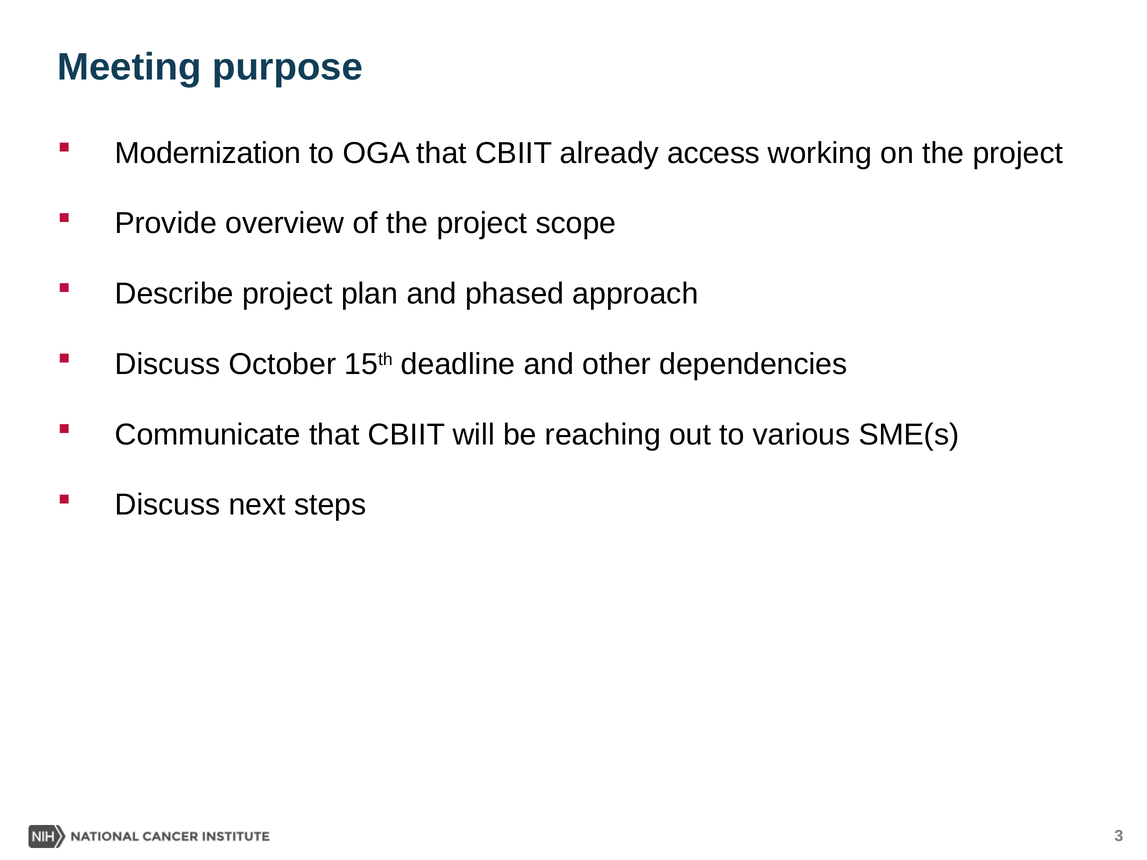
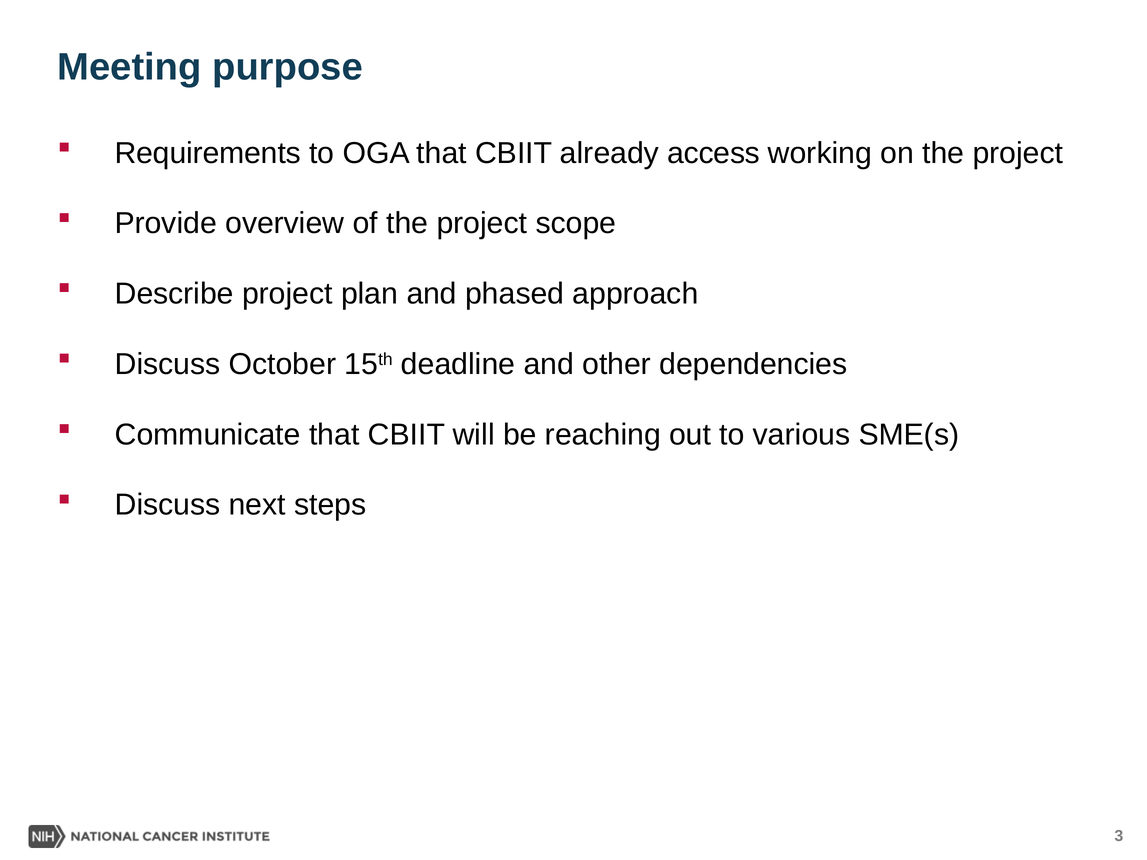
Modernization: Modernization -> Requirements (208, 153)
